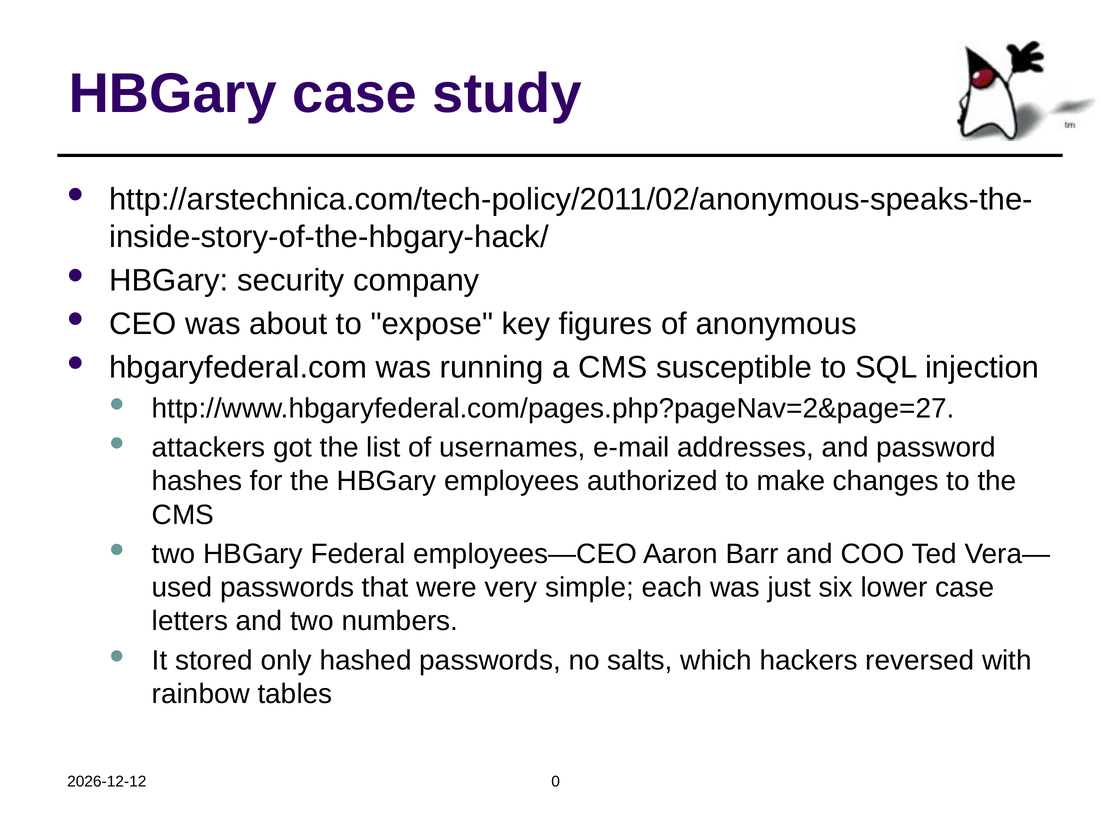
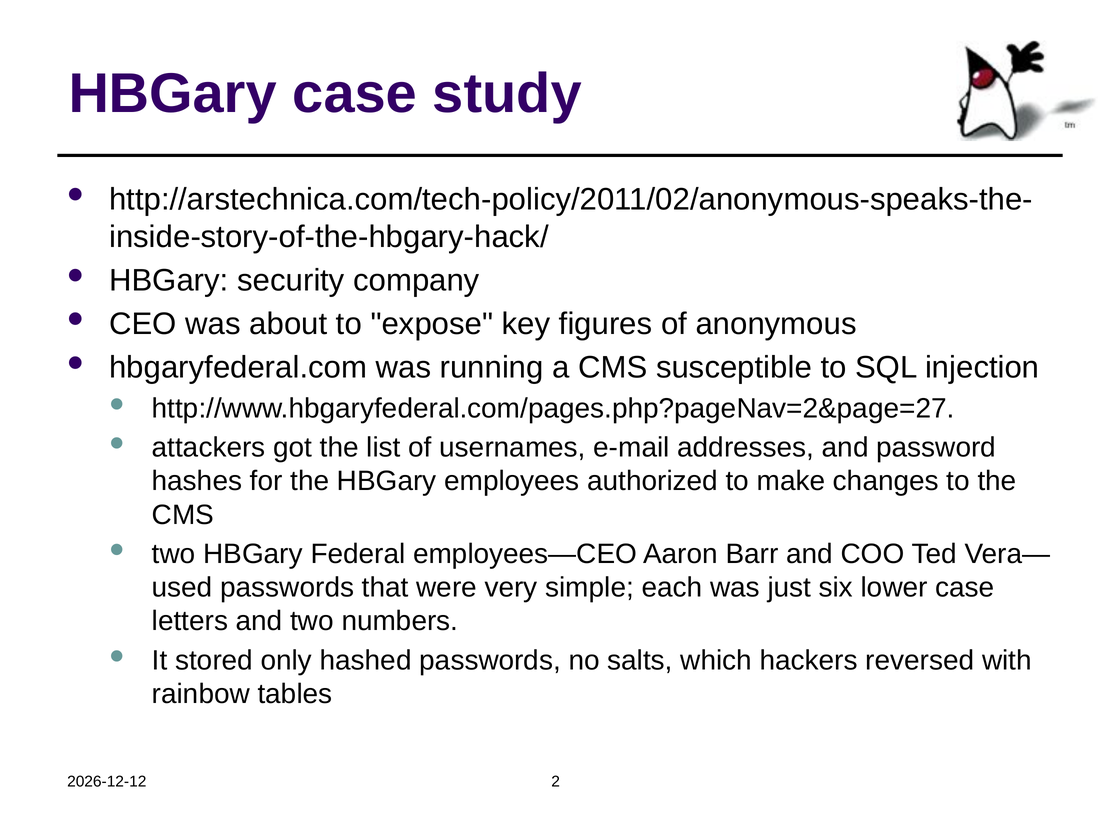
0: 0 -> 2 (556, 781)
